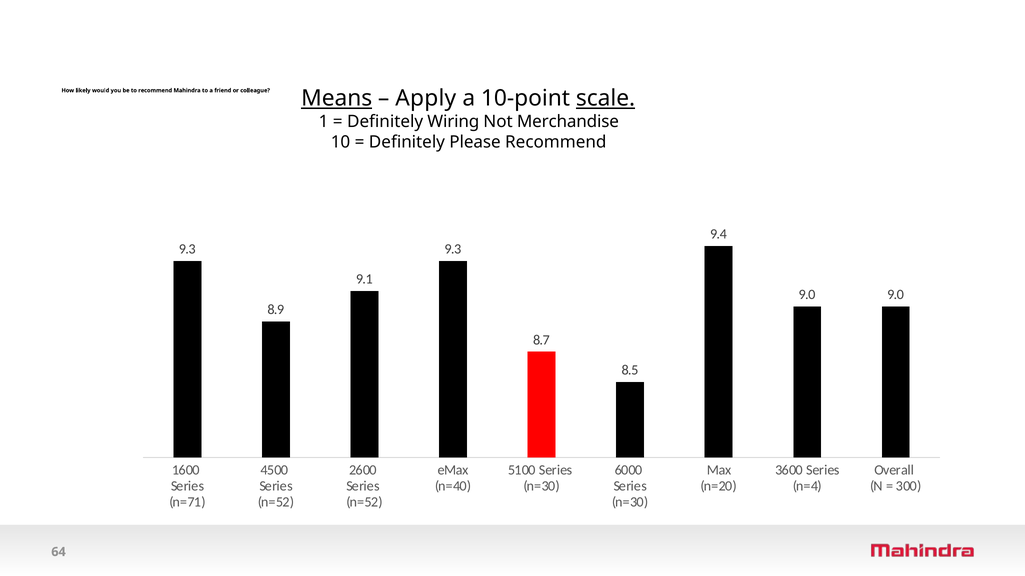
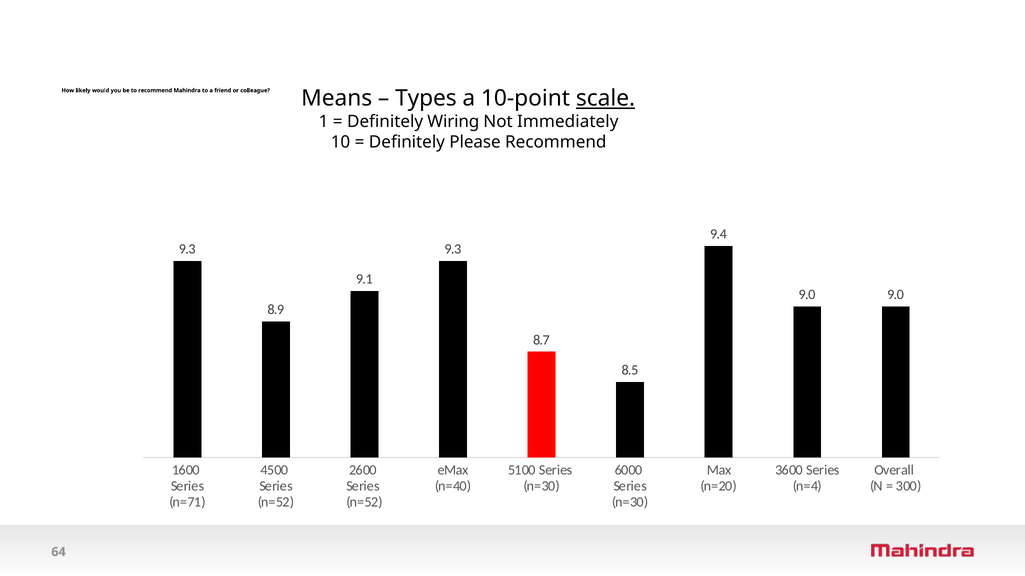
Means underline: present -> none (337, 98)
Apply: Apply -> Types (426, 98)
Merchandise: Merchandise -> Immediately (568, 122)
